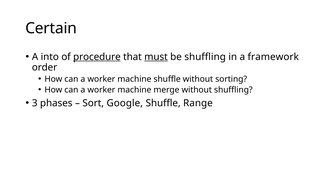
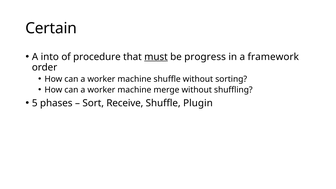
procedure underline: present -> none (97, 57)
be shuffling: shuffling -> progress (205, 57)
3: 3 -> 5 (35, 103)
Google: Google -> Receive (125, 103)
Range: Range -> Plugin (198, 103)
